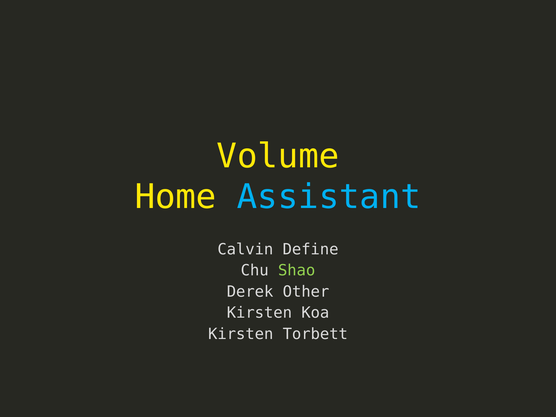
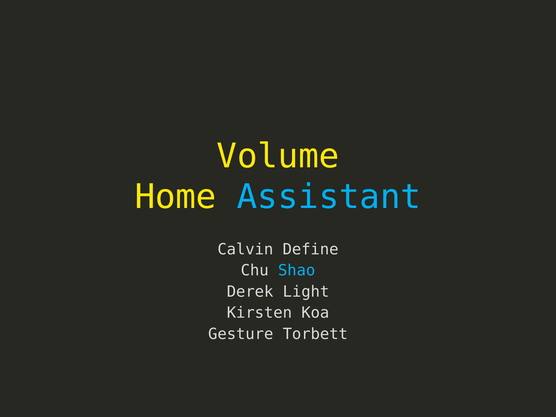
Shao colour: light green -> light blue (297, 271)
Other: Other -> Light (306, 292)
Kirsten: Kirsten -> Gesture (241, 334)
